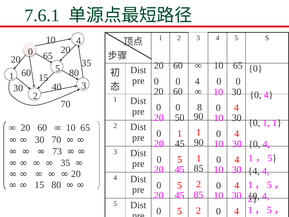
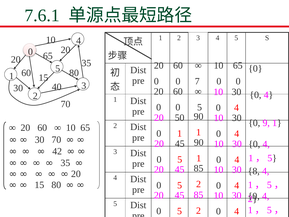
4: 4 -> 7 (197, 81)
0 8: 8 -> 5 (200, 107)
1: 1 -> 9 (266, 123)
73: 73 -> 42 (57, 151)
4: 4 -> 8 (254, 171)
